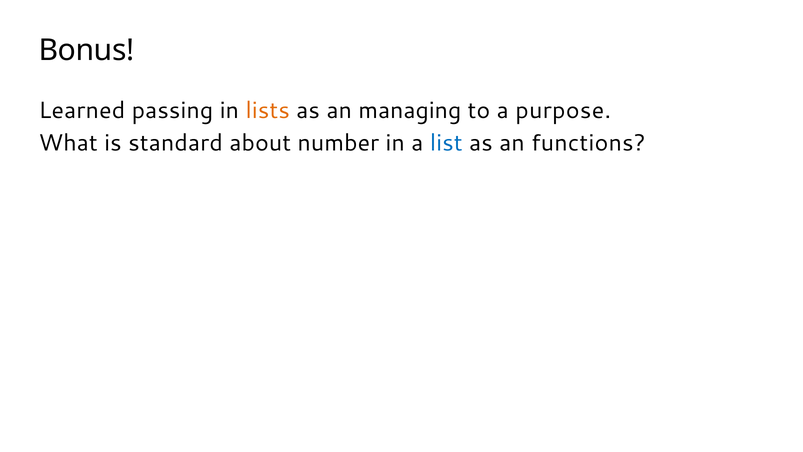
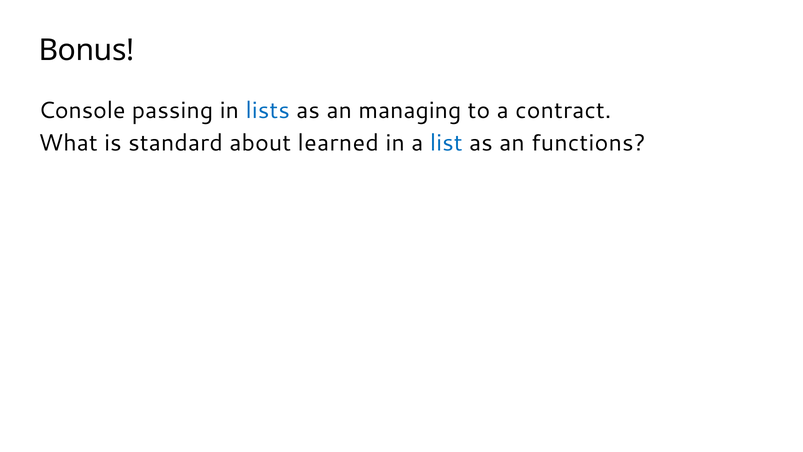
Learned: Learned -> Console (82, 110)
lists colour: orange -> blue (268, 110)
purpose: purpose -> contract (563, 110)
number: number -> learned (338, 143)
